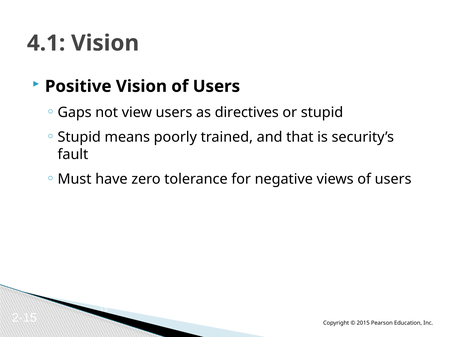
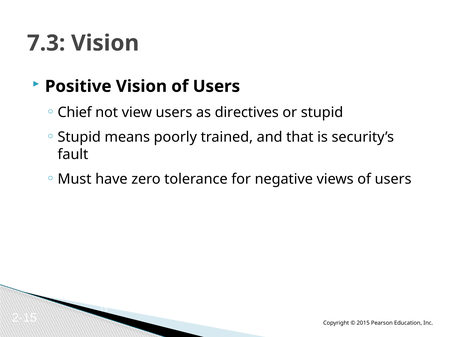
4.1: 4.1 -> 7.3 (46, 43)
Gaps: Gaps -> Chief (75, 113)
